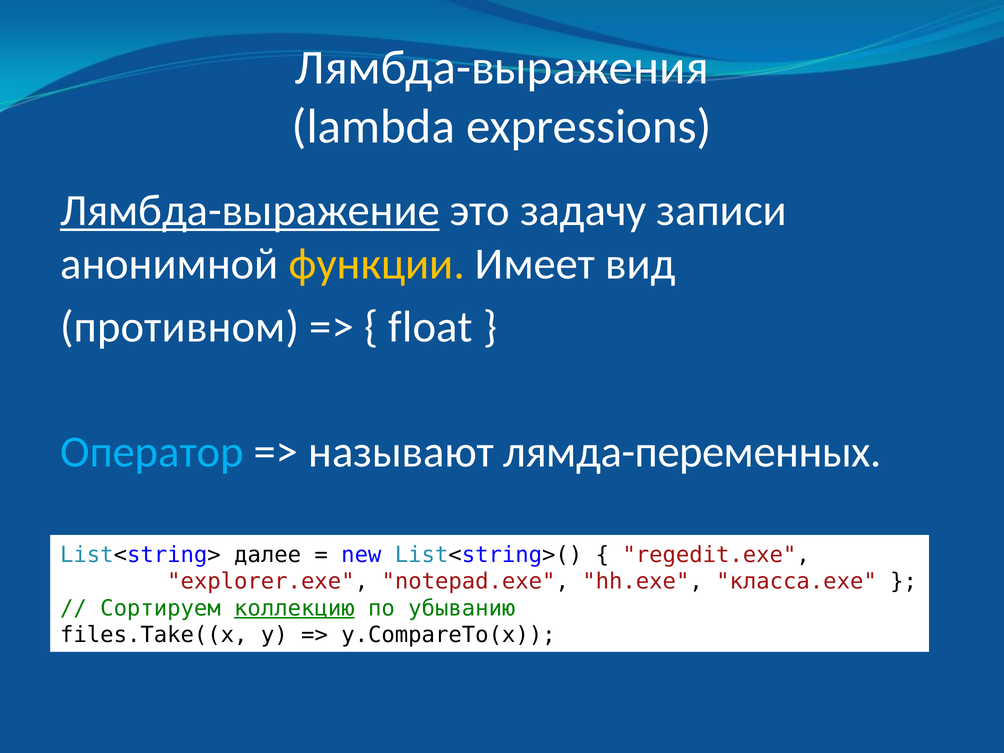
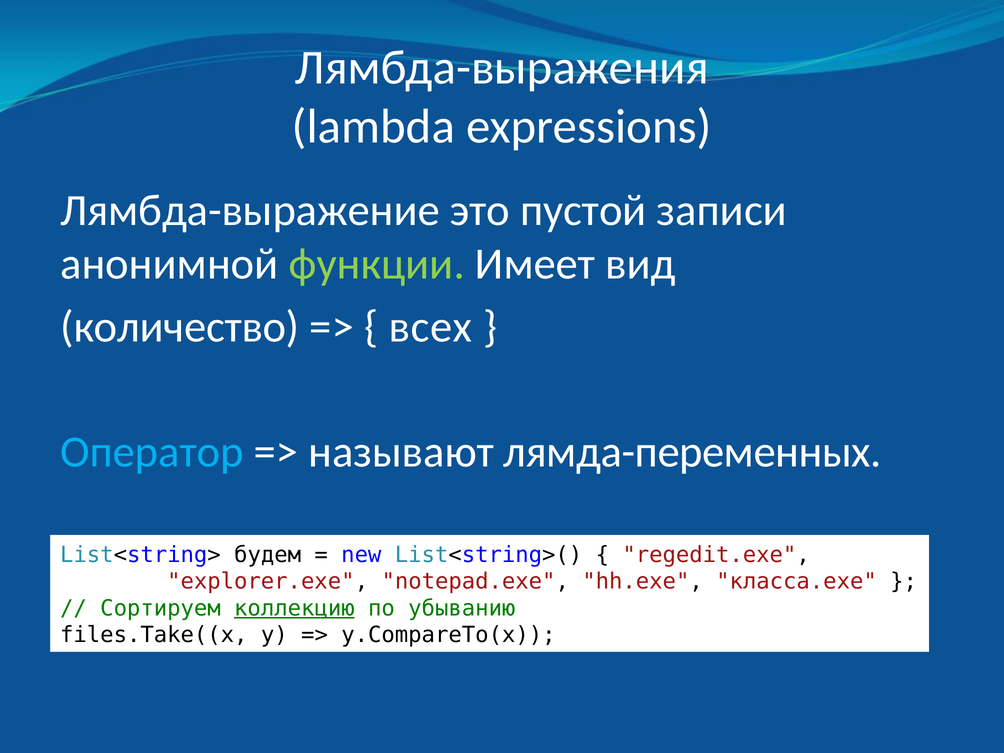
Лямбда-выражение underline: present -> none (250, 211)
задачу: задачу -> пустой (583, 211)
функции colour: yellow -> light green (377, 264)
противном: противном -> количество (180, 327)
float: float -> всех (430, 327)
далее: далее -> будем (268, 555)
